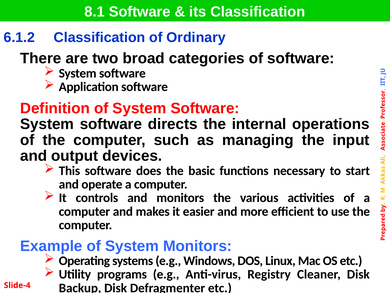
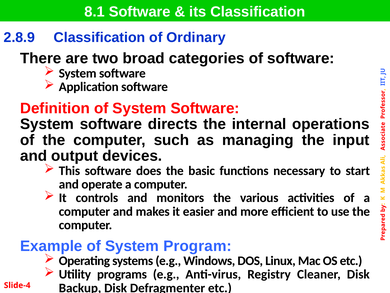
6.1.2: 6.1.2 -> 2.8.9 (19, 37)
System Monitors: Monitors -> Program (197, 246)
